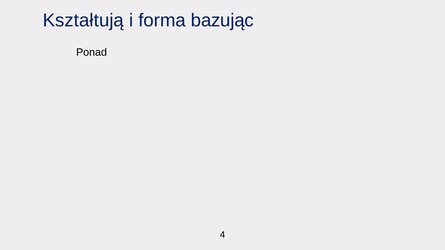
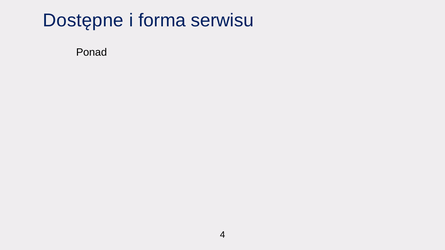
Kształtują: Kształtują -> Dostępne (83, 20)
bazując: bazując -> serwisu (222, 20)
